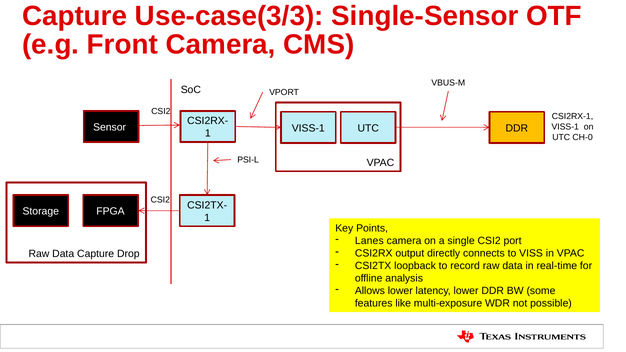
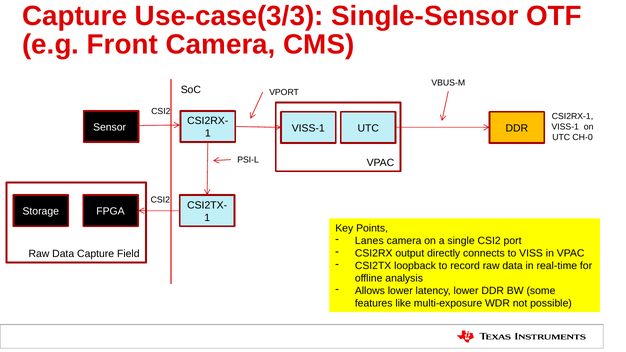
Drop: Drop -> Field (128, 254)
